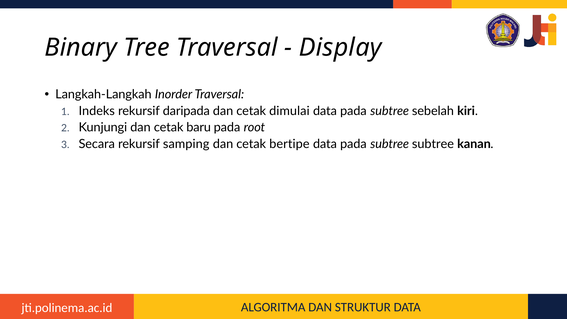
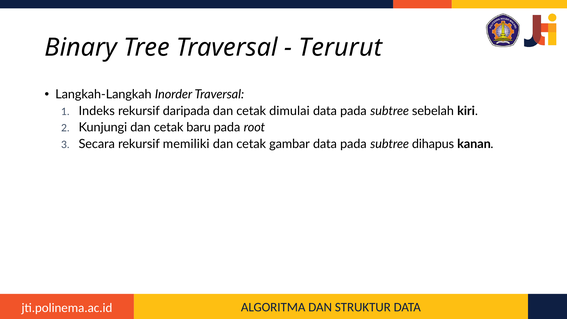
Display: Display -> Terurut (340, 48)
samping: samping -> memiliki (186, 144)
bertipe: bertipe -> gambar (290, 144)
subtree subtree: subtree -> dihapus (433, 144)
